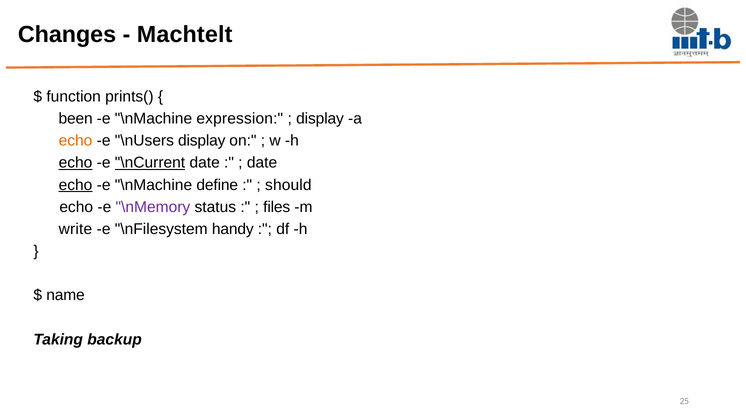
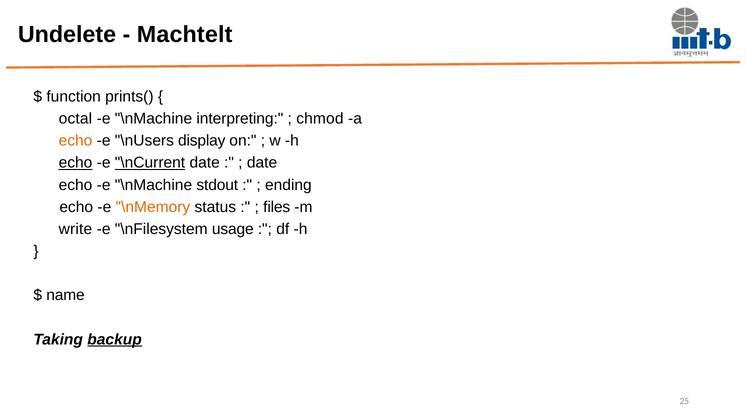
Changes: Changes -> Undelete (67, 34)
been: been -> octal (75, 118)
expression: expression -> interpreting (240, 118)
display: display -> chmod (320, 118)
echo underline: present -> none (76, 185)
define: define -> stdout (217, 185)
should: should -> ending (288, 185)
\nMemory colour: purple -> orange (153, 207)
handy: handy -> usage (233, 229)
backup underline: none -> present (115, 339)
